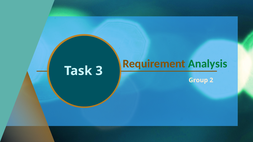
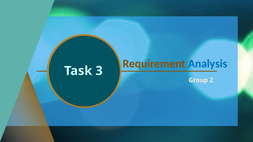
Analysis colour: green -> blue (208, 64)
